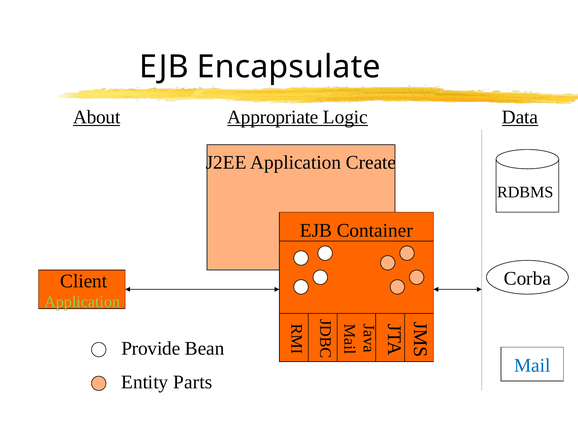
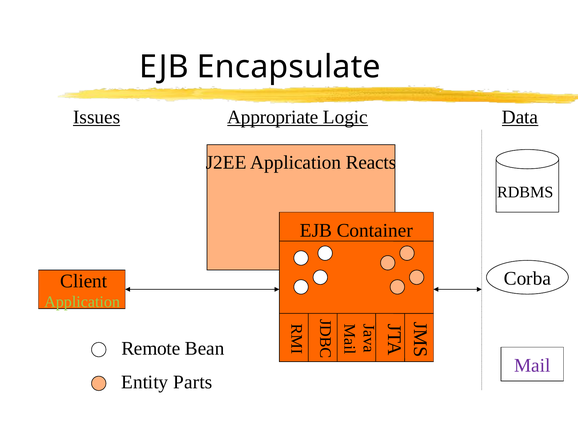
About: About -> Issues (97, 117)
Create: Create -> Reacts (371, 162)
Provide: Provide -> Remote (151, 348)
Mail colour: blue -> purple (532, 365)
